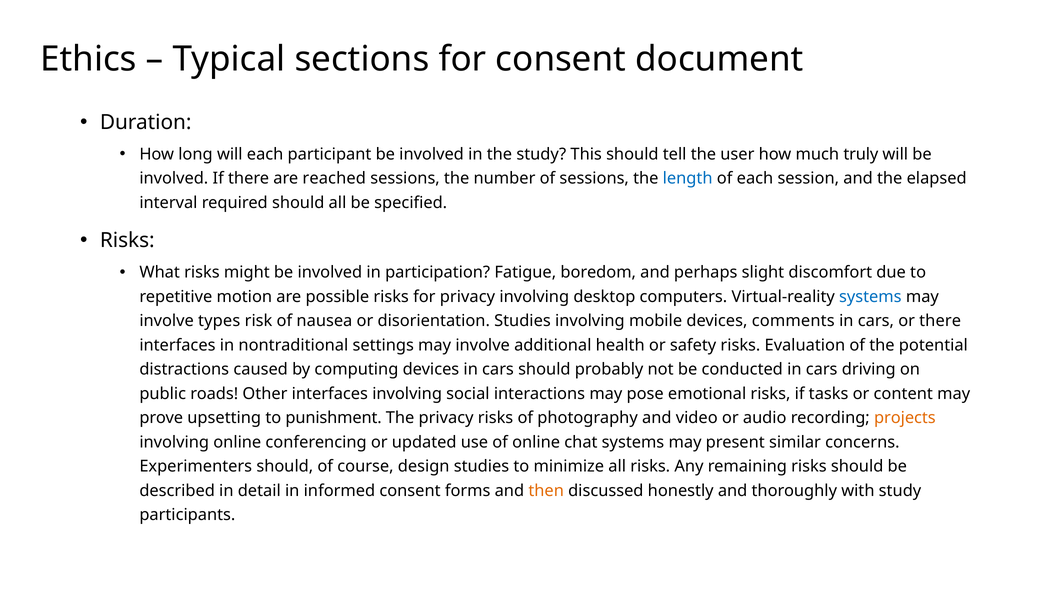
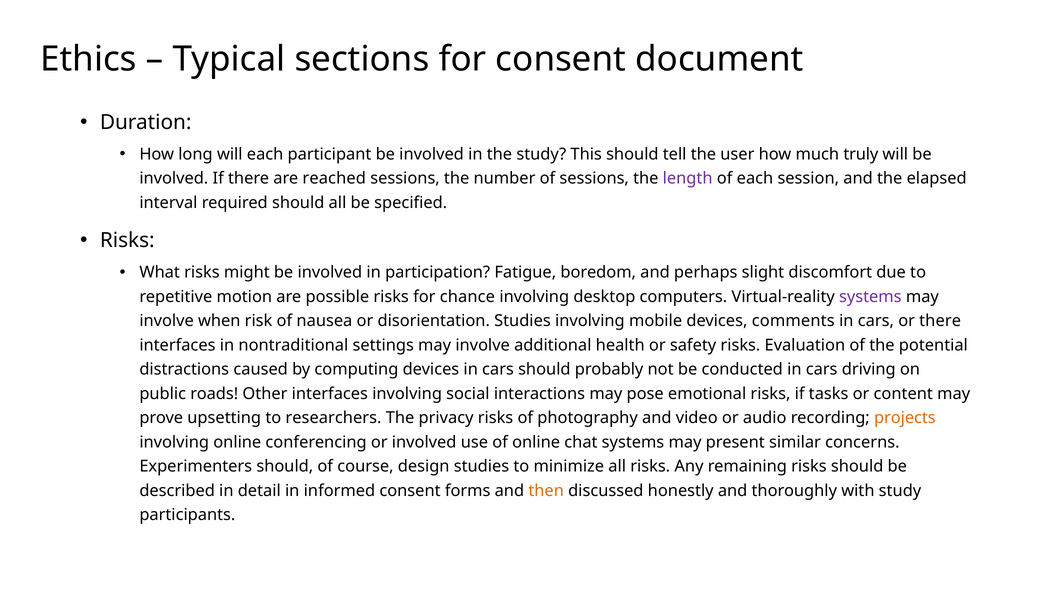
length colour: blue -> purple (688, 178)
for privacy: privacy -> chance (467, 297)
systems colour: blue -> purple (870, 297)
types: types -> when (219, 321)
punishment: punishment -> researchers (333, 418)
or updated: updated -> involved (424, 442)
